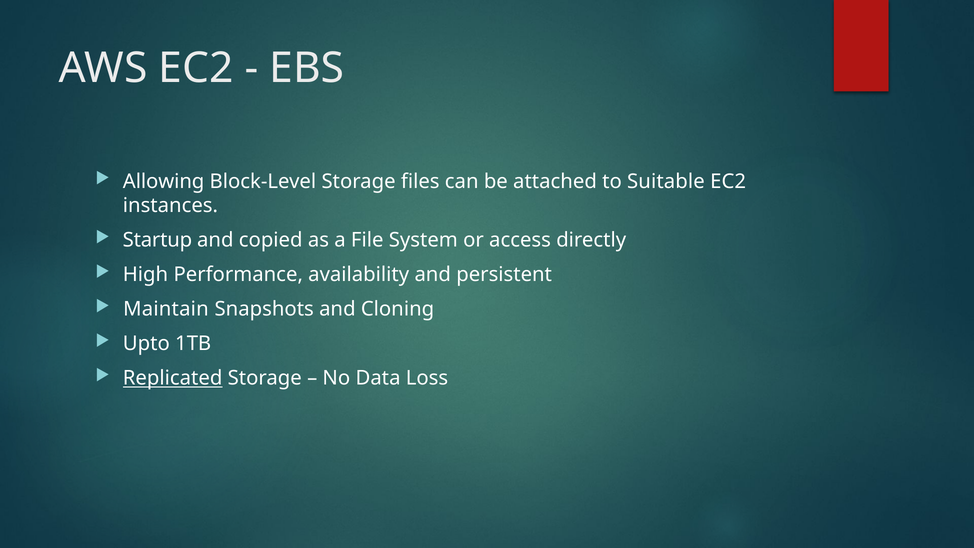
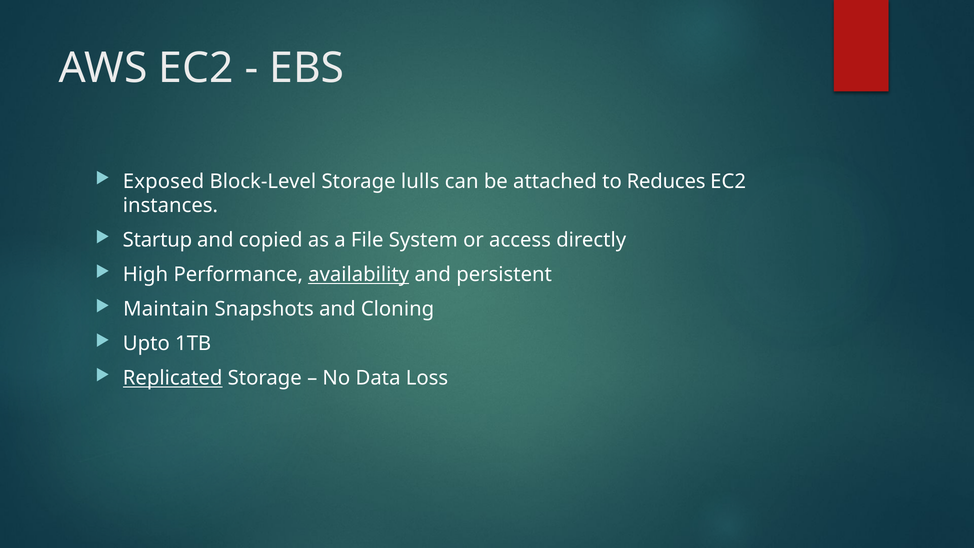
Allowing: Allowing -> Exposed (164, 181)
files: files -> lulls (420, 181)
Suitable: Suitable -> Reduces (666, 181)
availability underline: none -> present (359, 275)
